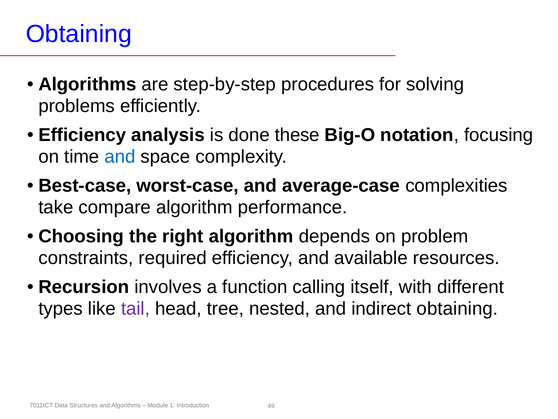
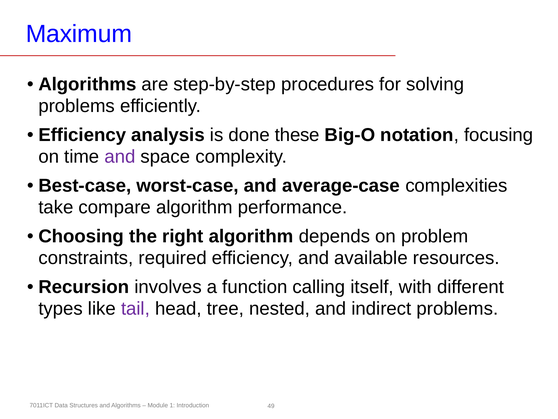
Obtaining: Obtaining -> Maximum (79, 34)
and colour: blue -> purple (120, 157)
indirect obtaining: obtaining -> problems (457, 308)
